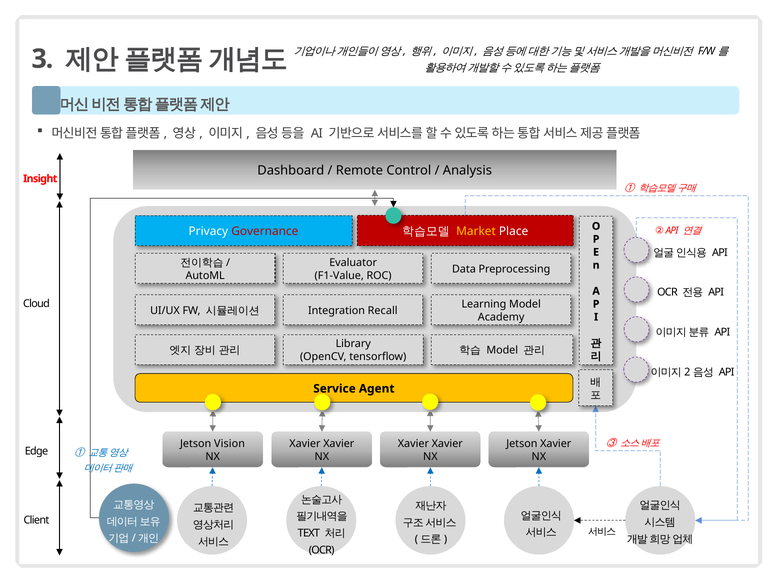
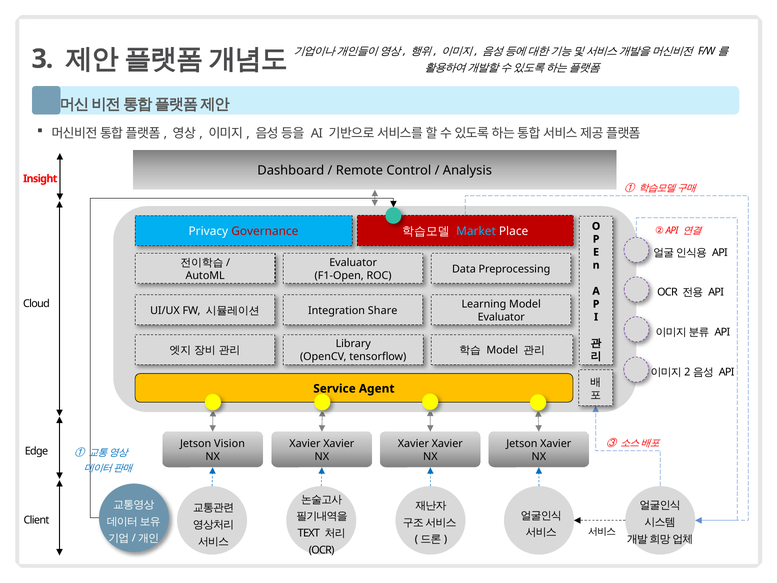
Market colour: yellow -> light blue (476, 231)
F1-Value: F1-Value -> F1-Open (339, 276)
Recall: Recall -> Share (383, 310)
Academy: Academy -> Evaluator (501, 317)
